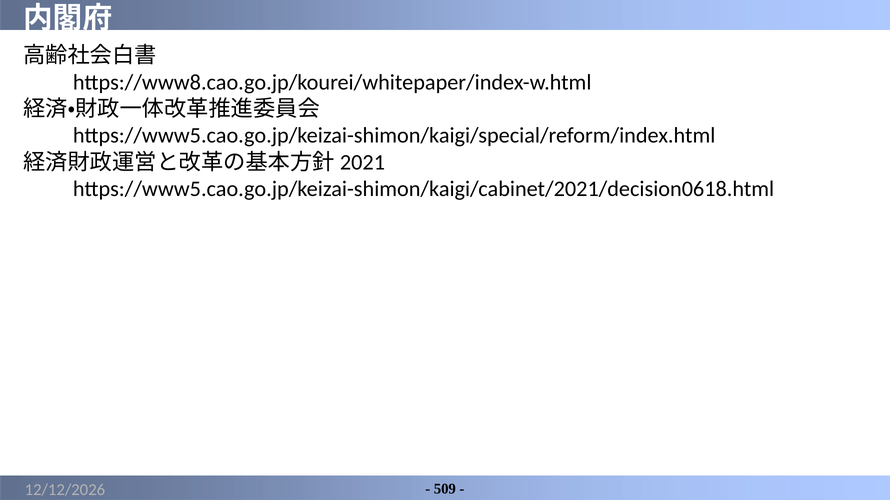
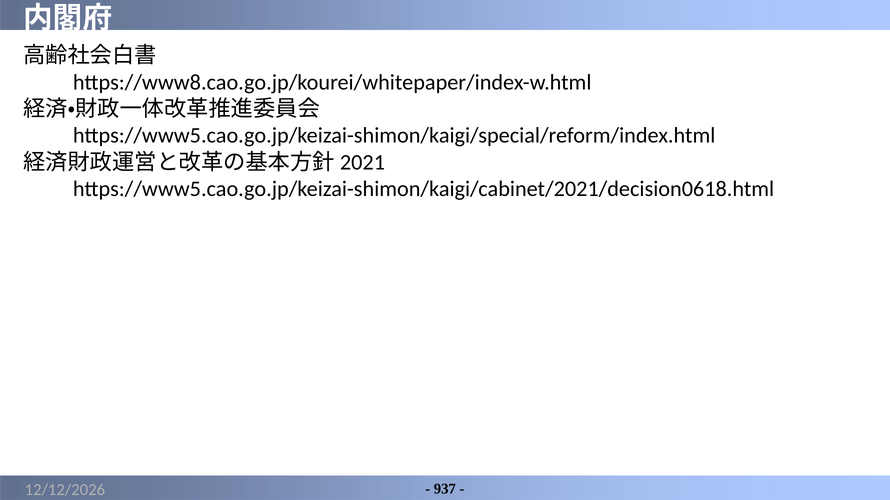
509: 509 -> 937 (445, 489)
